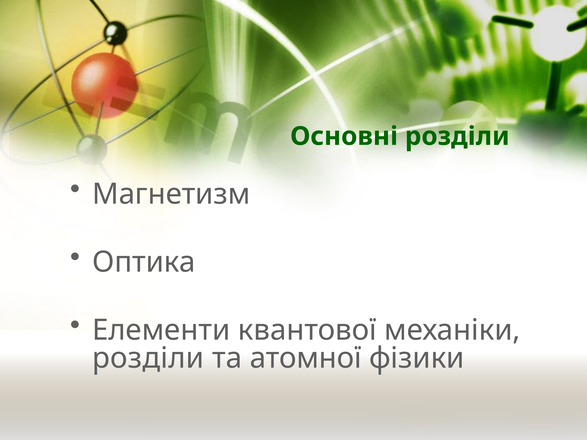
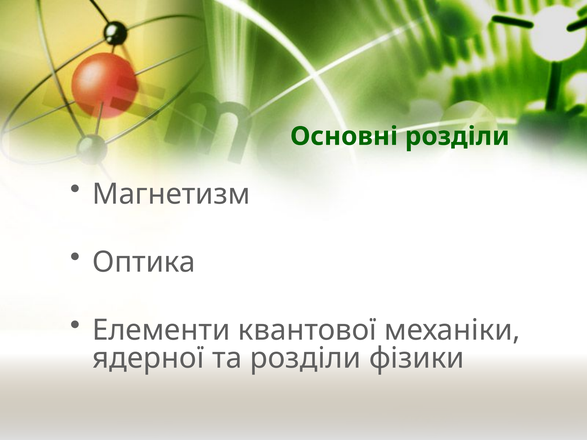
розділи: розділи -> ядерної (148, 358)
та атомної: атомної -> розділи (305, 358)
